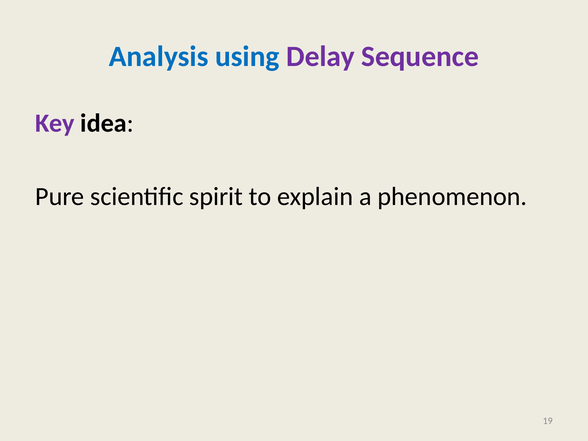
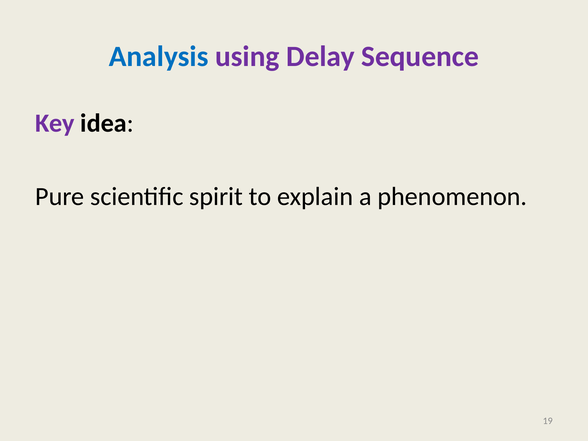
using colour: blue -> purple (247, 56)
